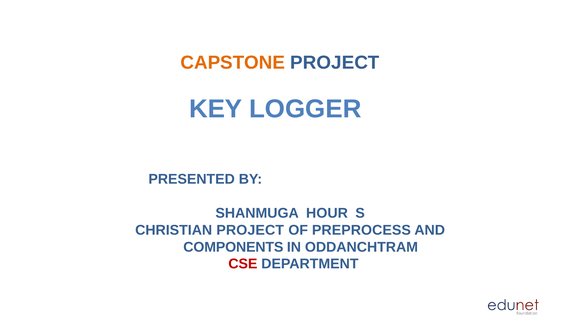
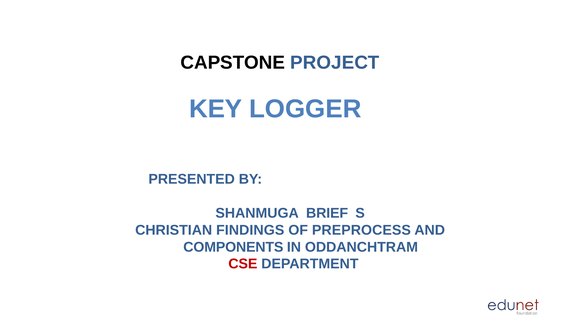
CAPSTONE colour: orange -> black (233, 63)
HOUR: HOUR -> BRIEF (327, 213)
CHRISTIAN PROJECT: PROJECT -> FINDINGS (250, 230)
